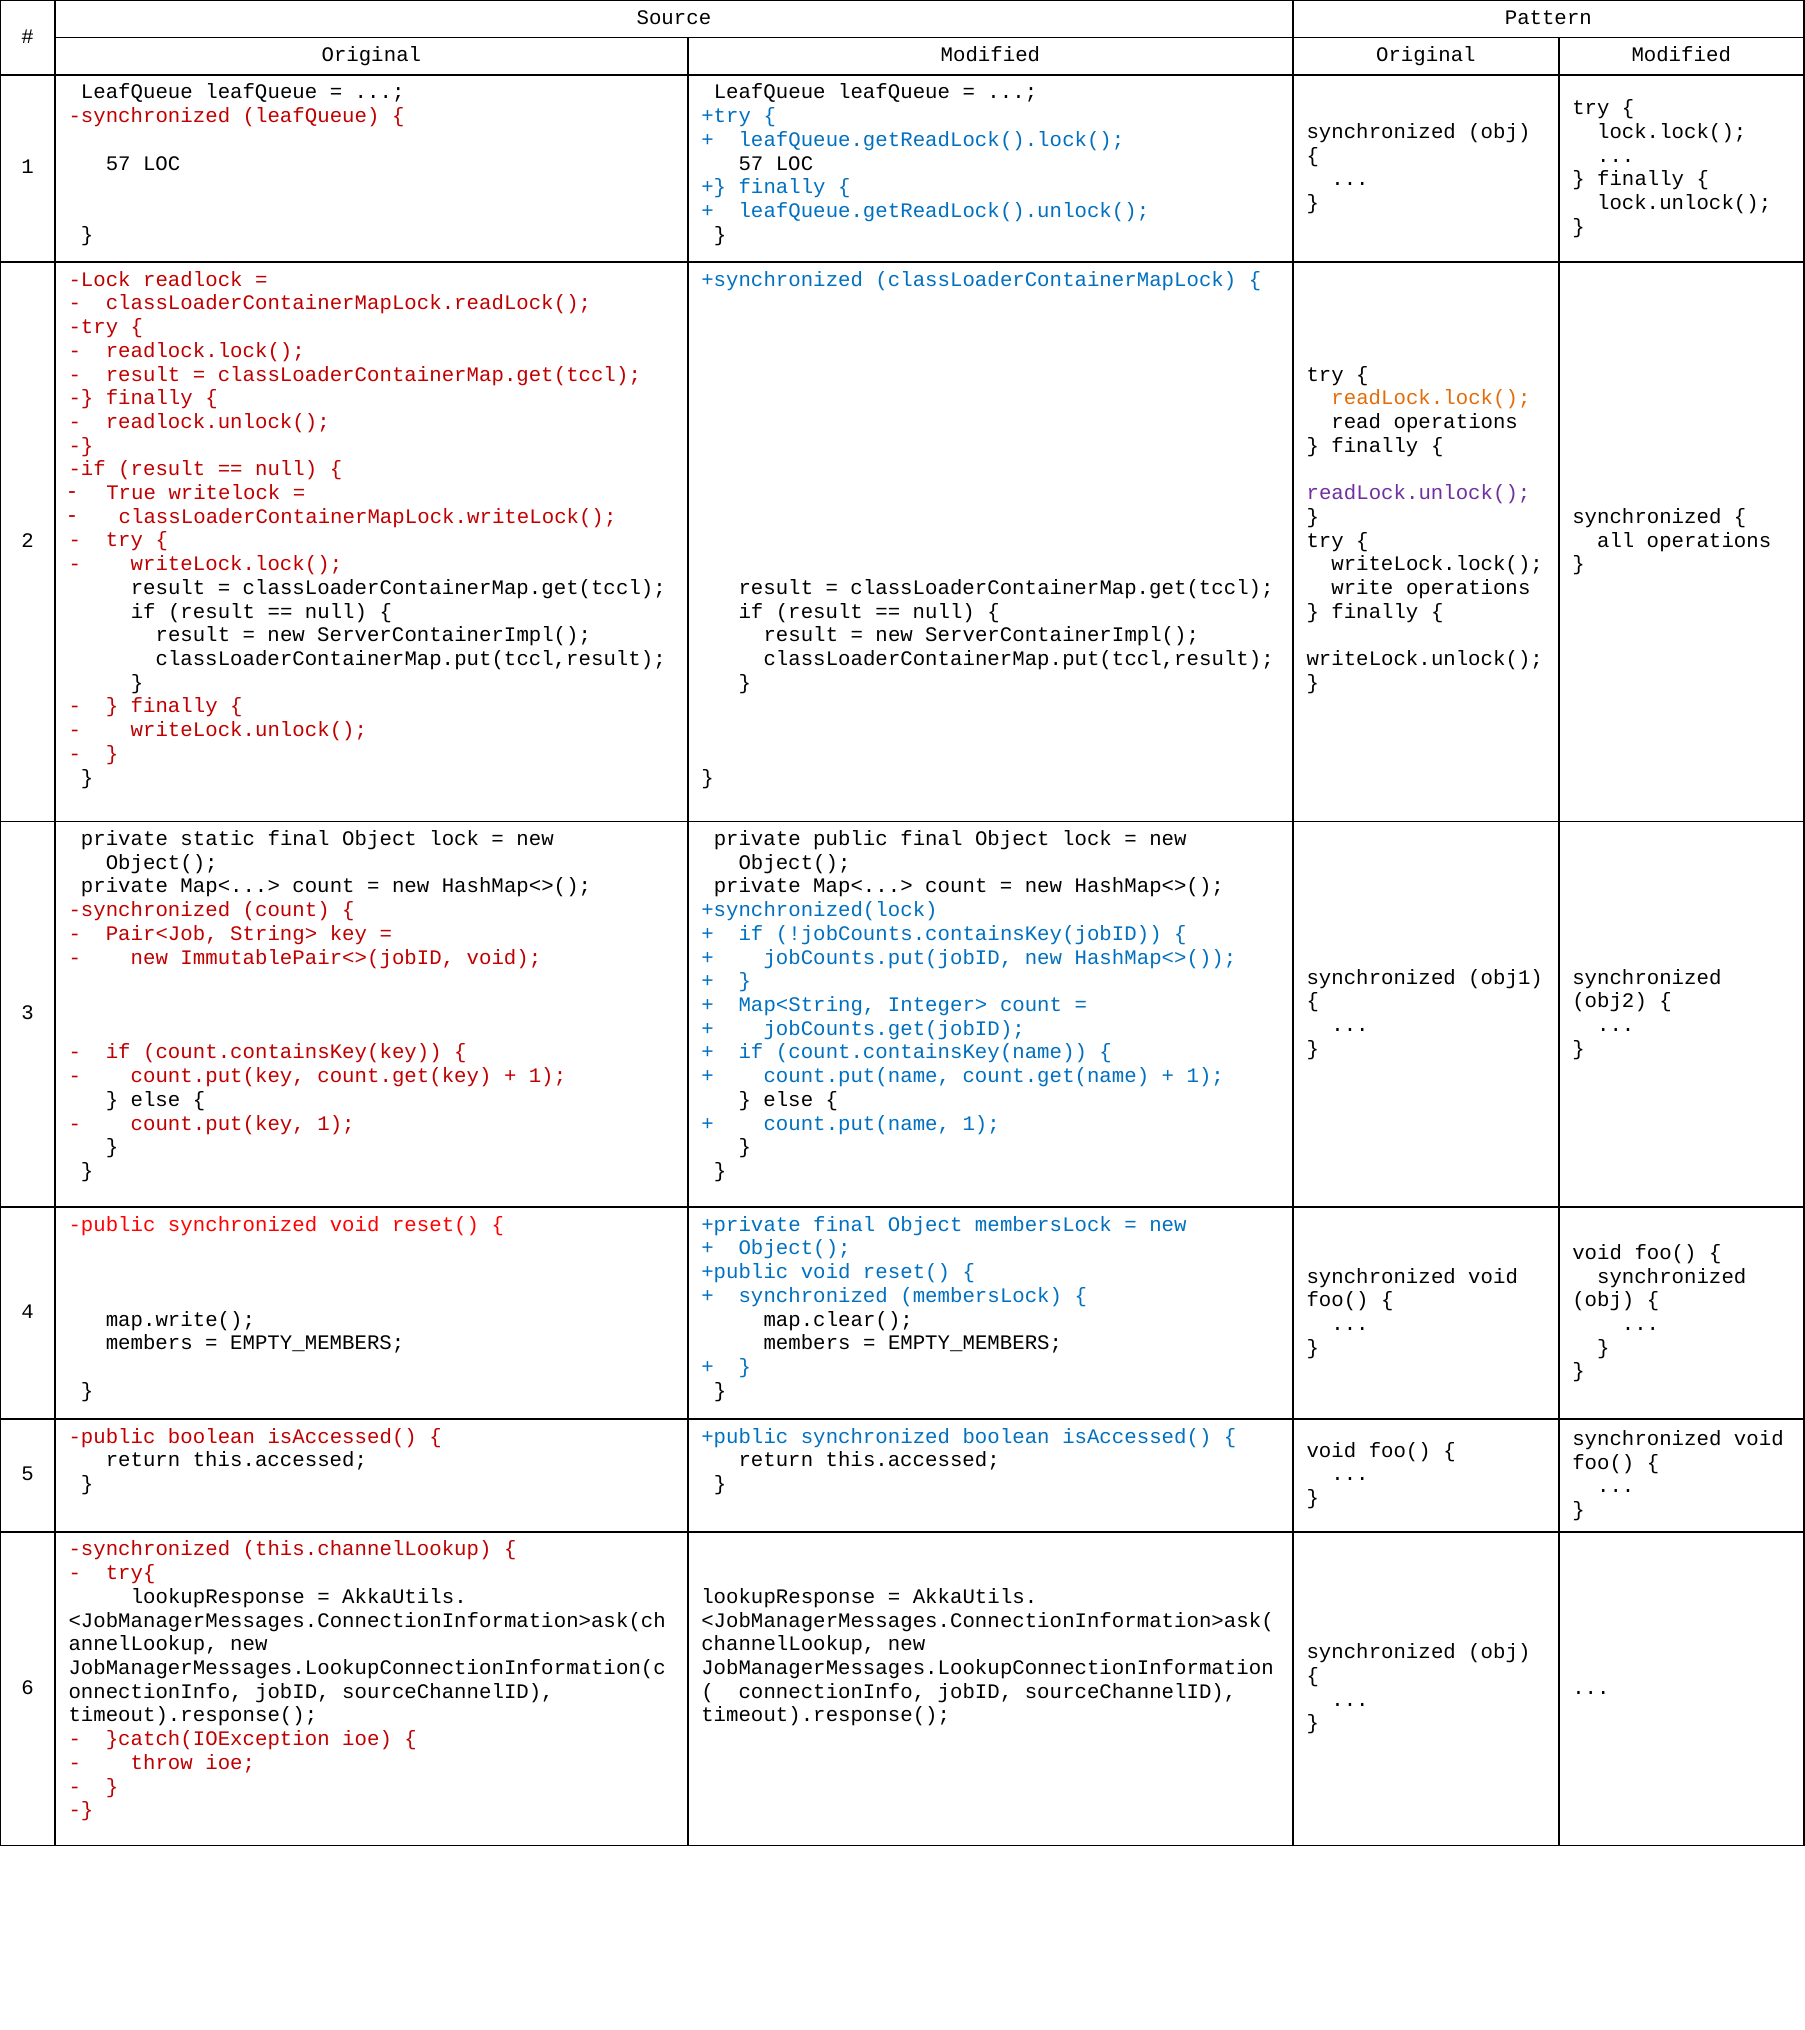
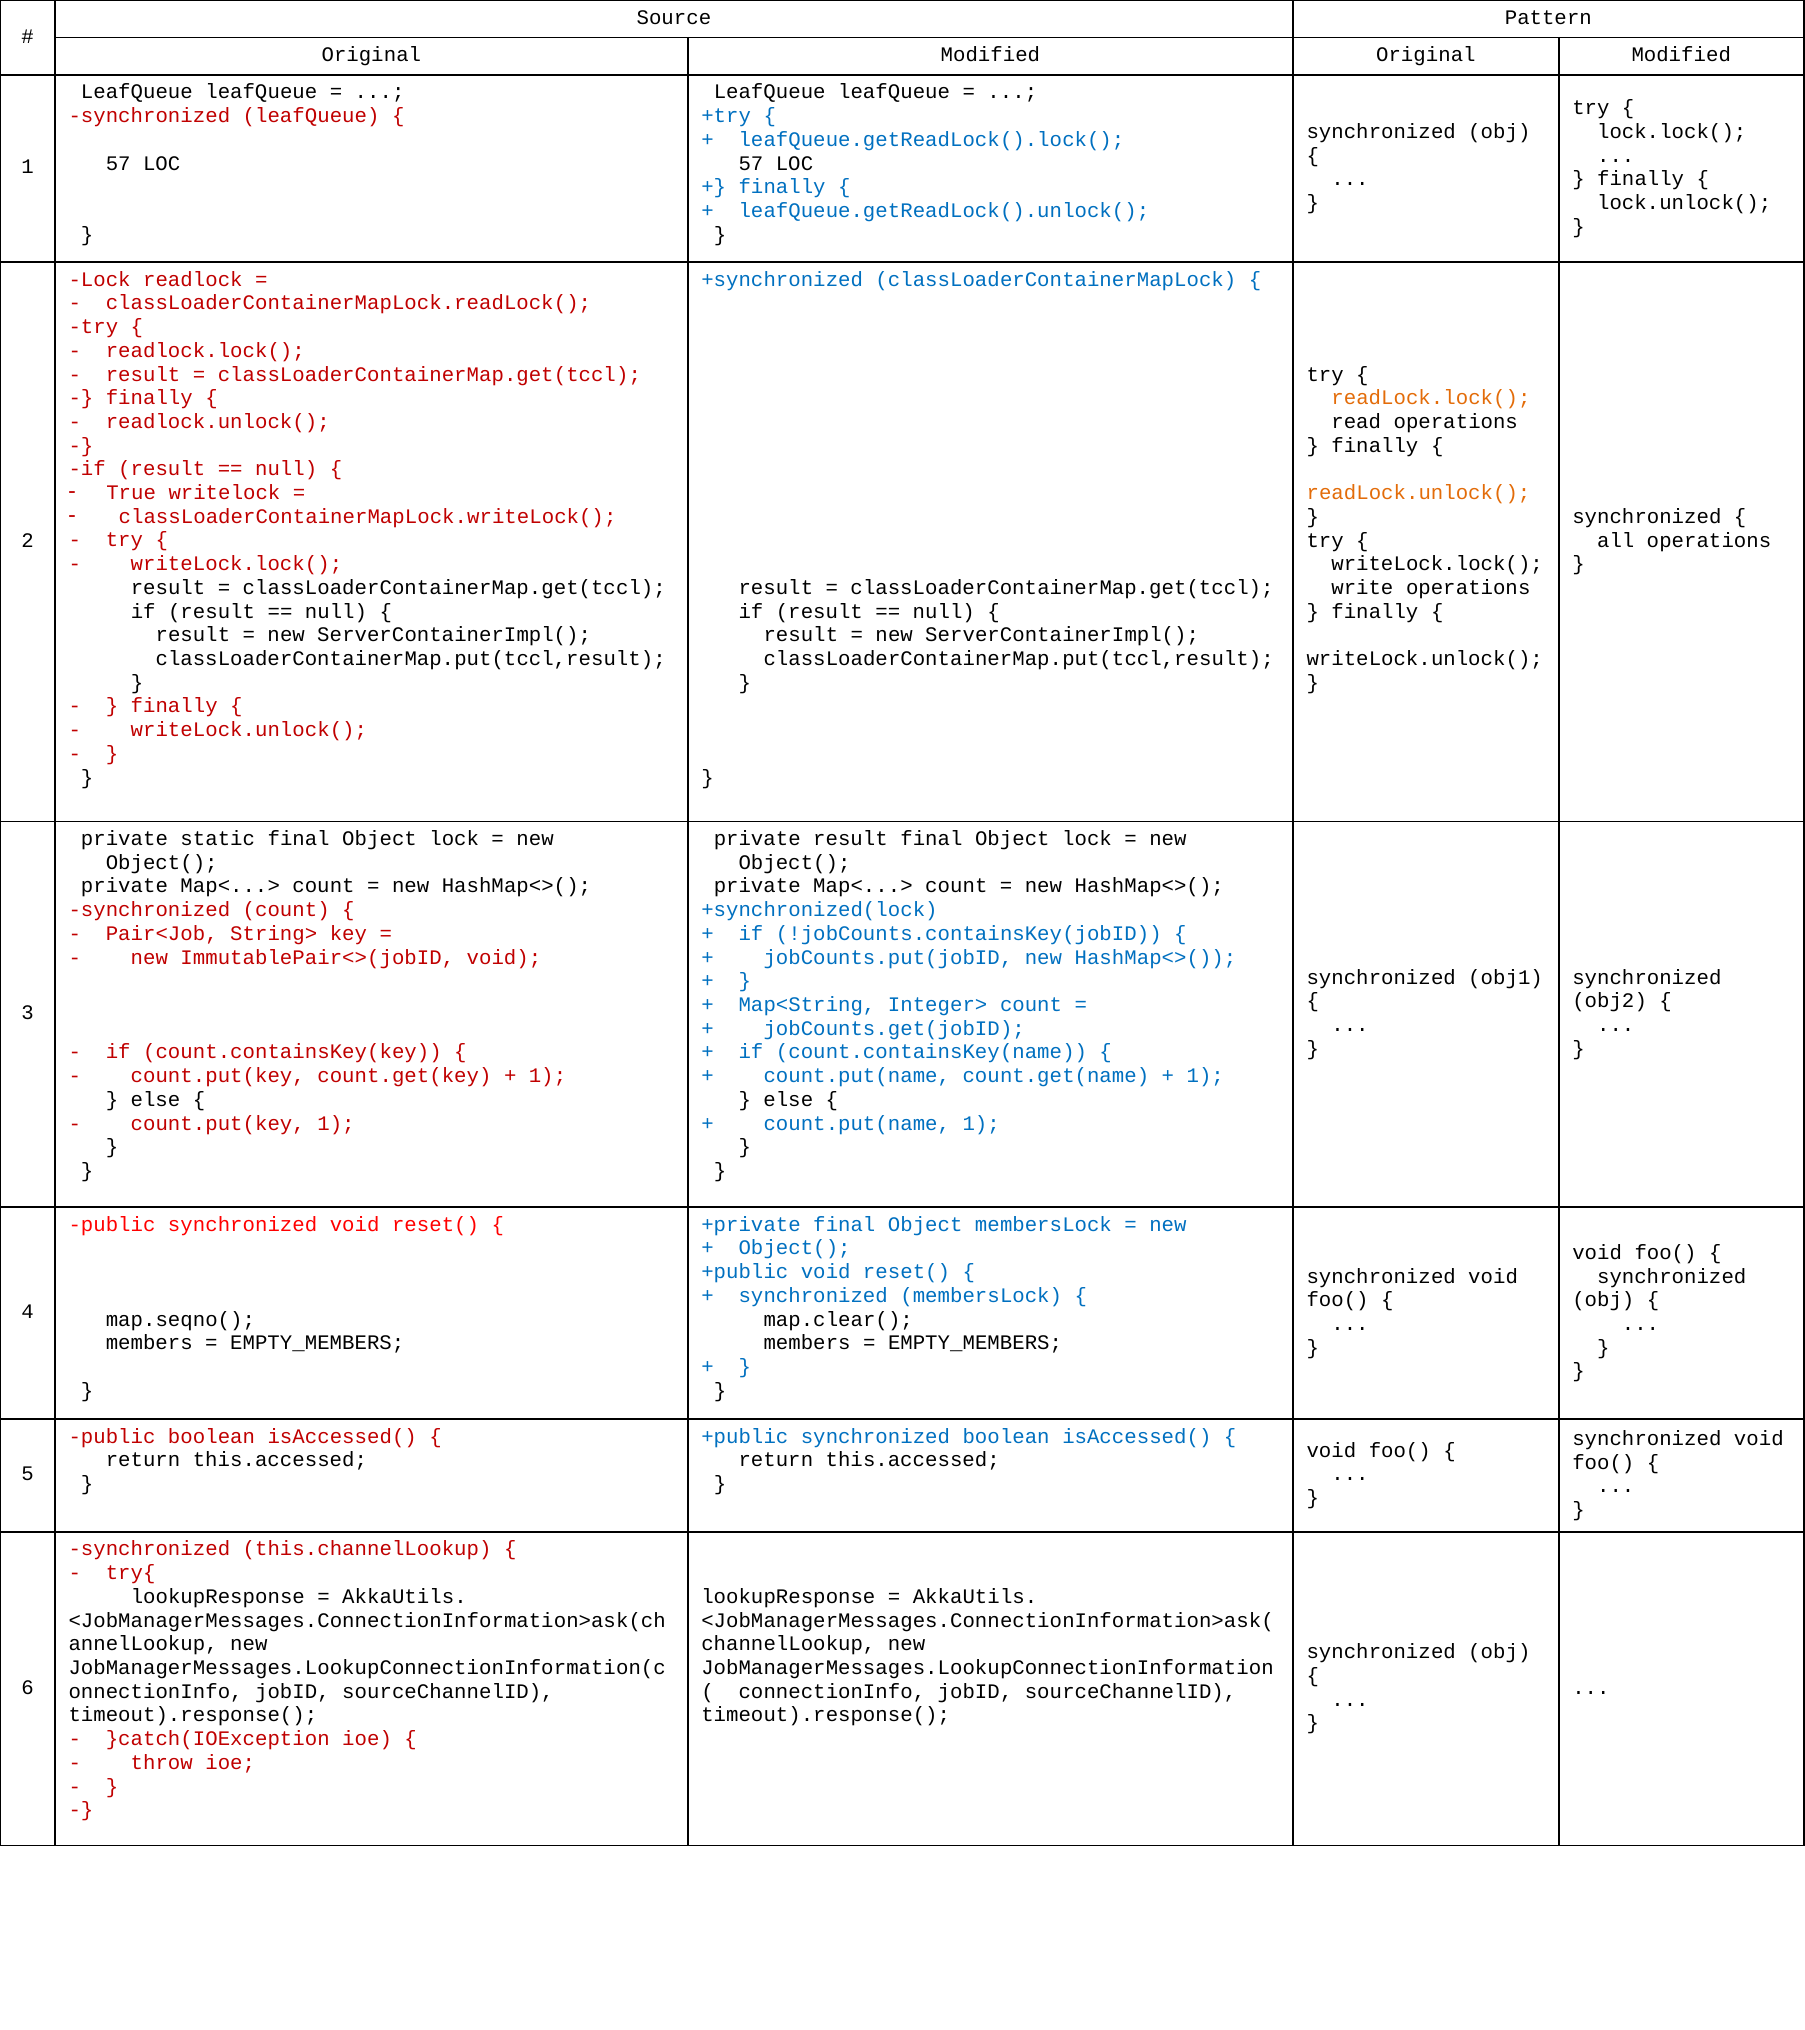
readLock.unlock( colour: purple -> orange (1418, 493)
private public: public -> result (850, 839)
map.write(: map.write( -> map.seqno( (180, 1320)
